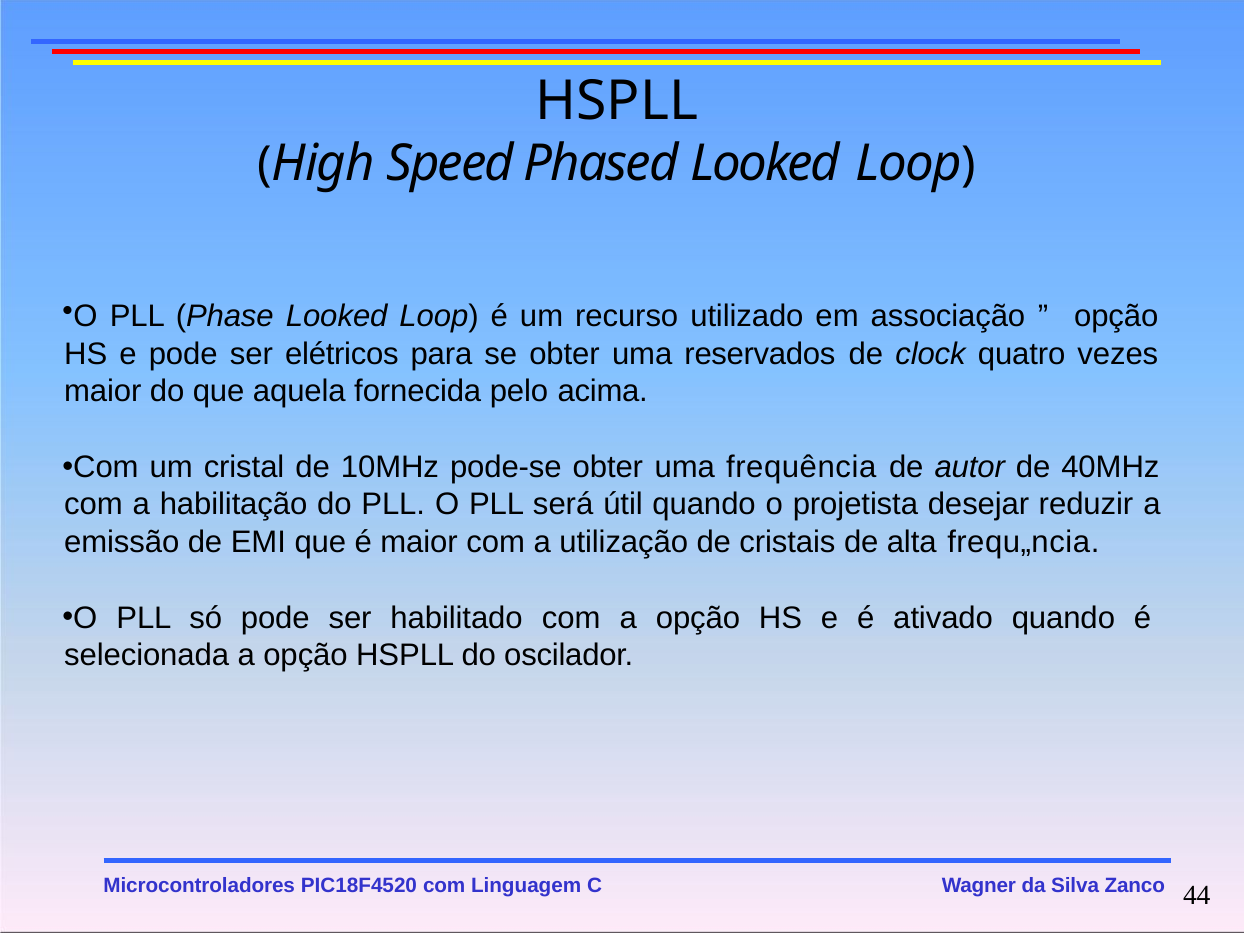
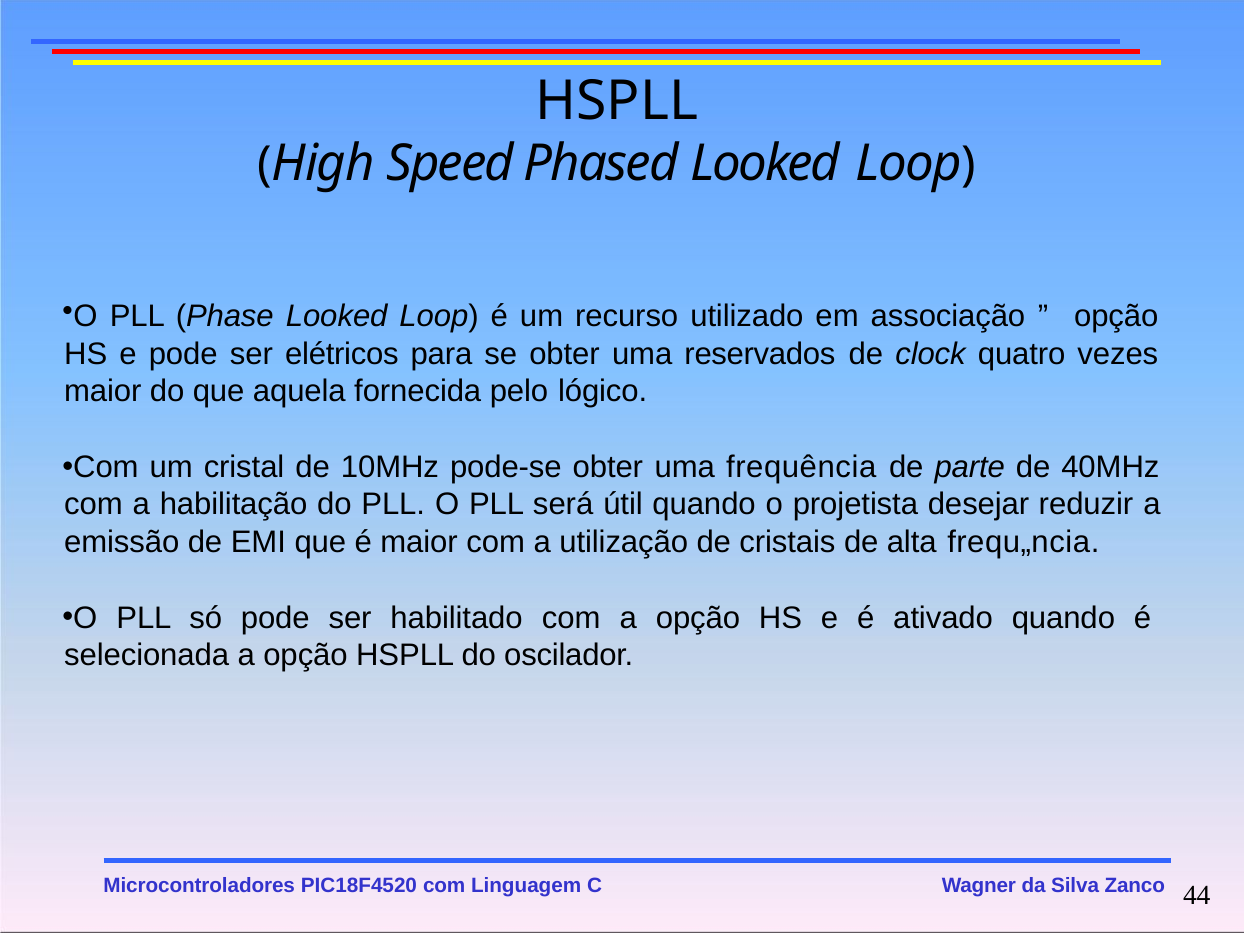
acima: acima -> lógico (603, 391)
autor: autor -> parte (970, 467)
